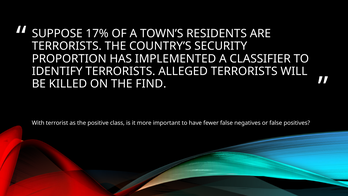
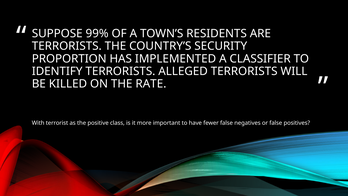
17%: 17% -> 99% (97, 34)
FIND: FIND -> RATE (151, 84)
